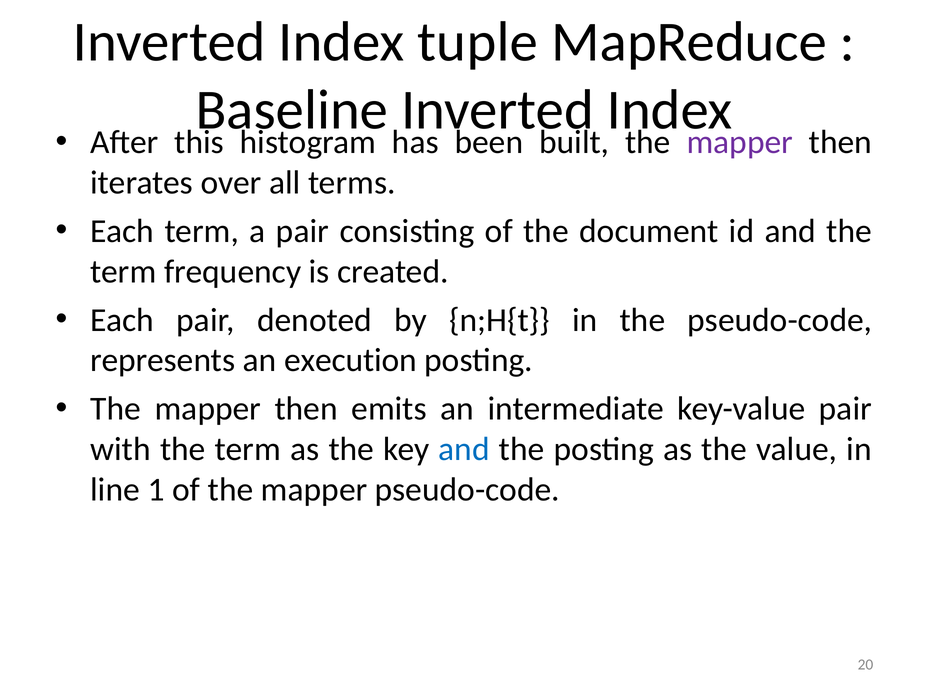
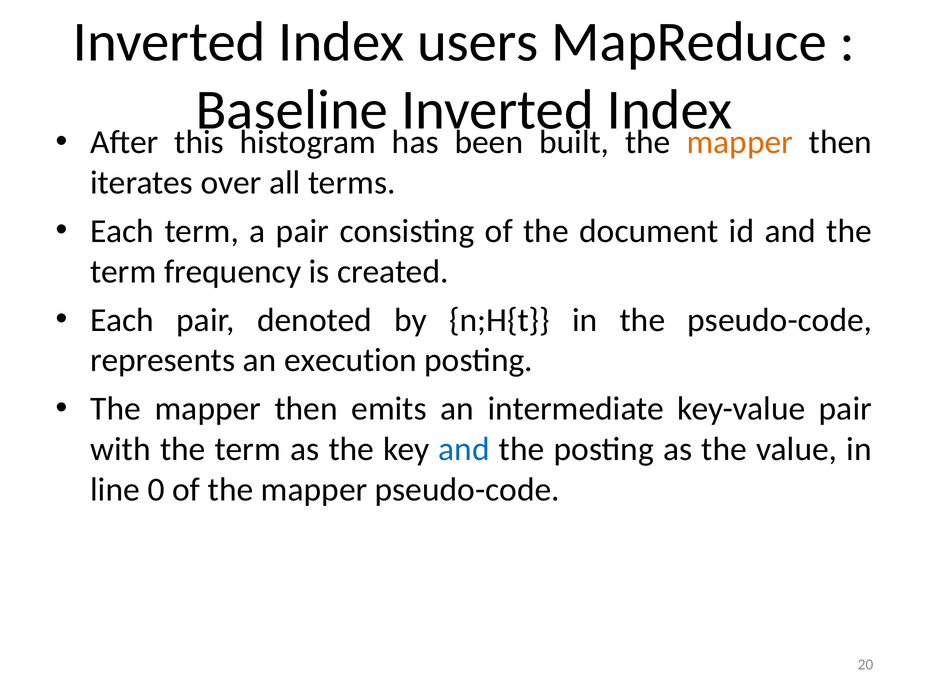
tuple: tuple -> users (478, 42)
mapper colour: purple -> orange (740, 143)
1: 1 -> 0 (156, 490)
